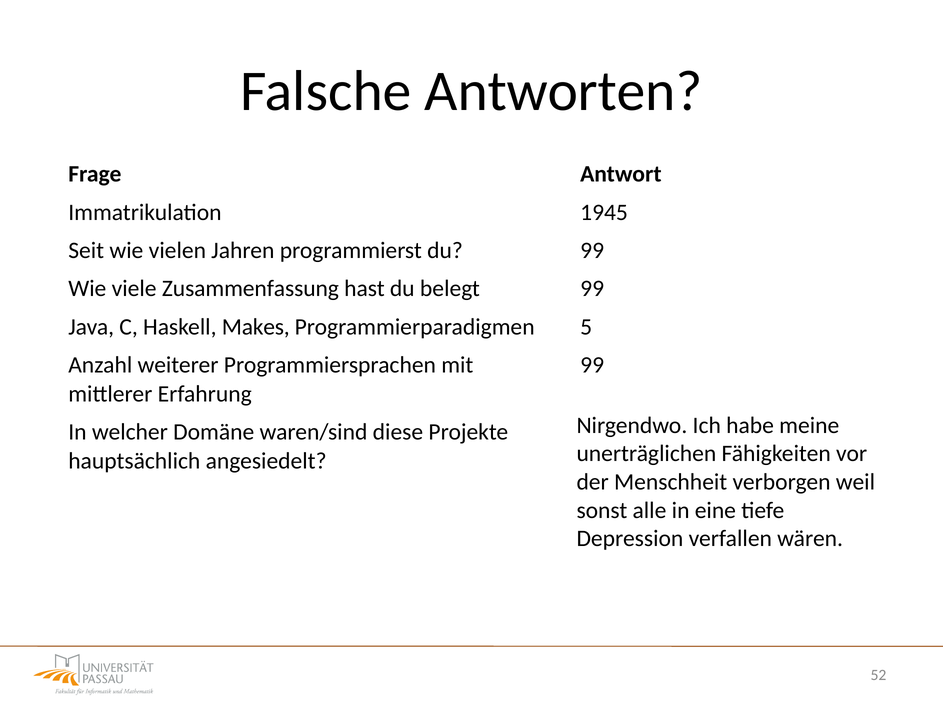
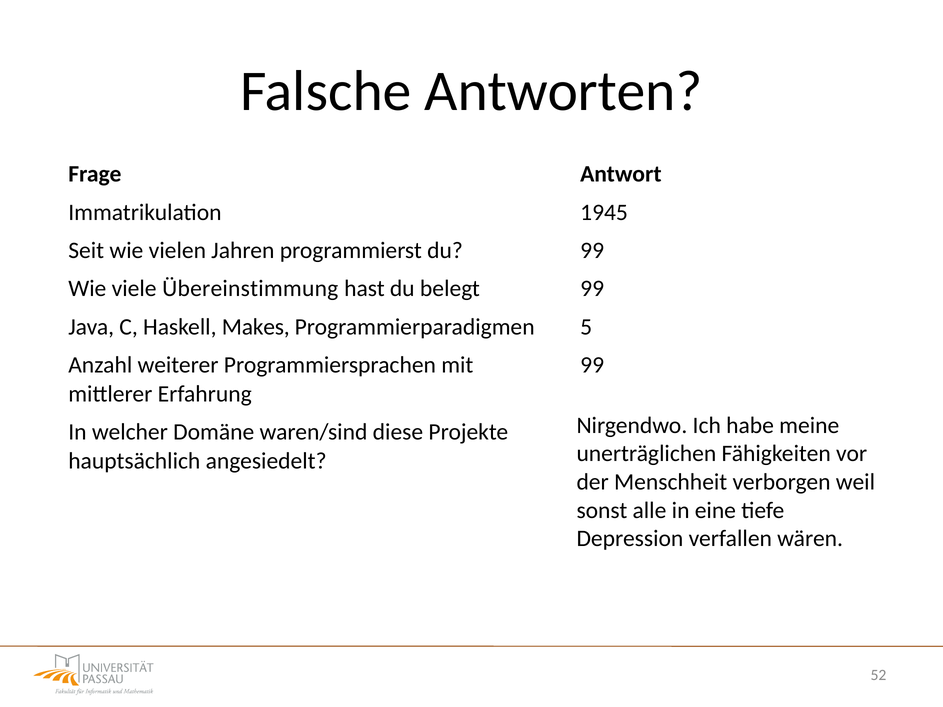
Zusammenfassung: Zusammenfassung -> Übereinstimmung (250, 289)
